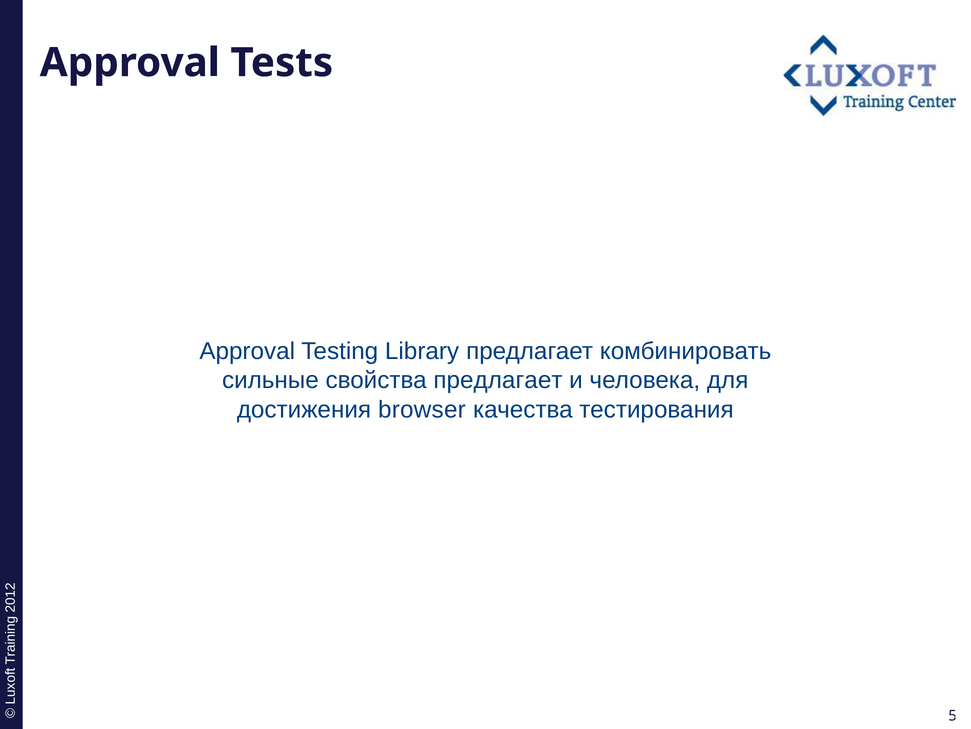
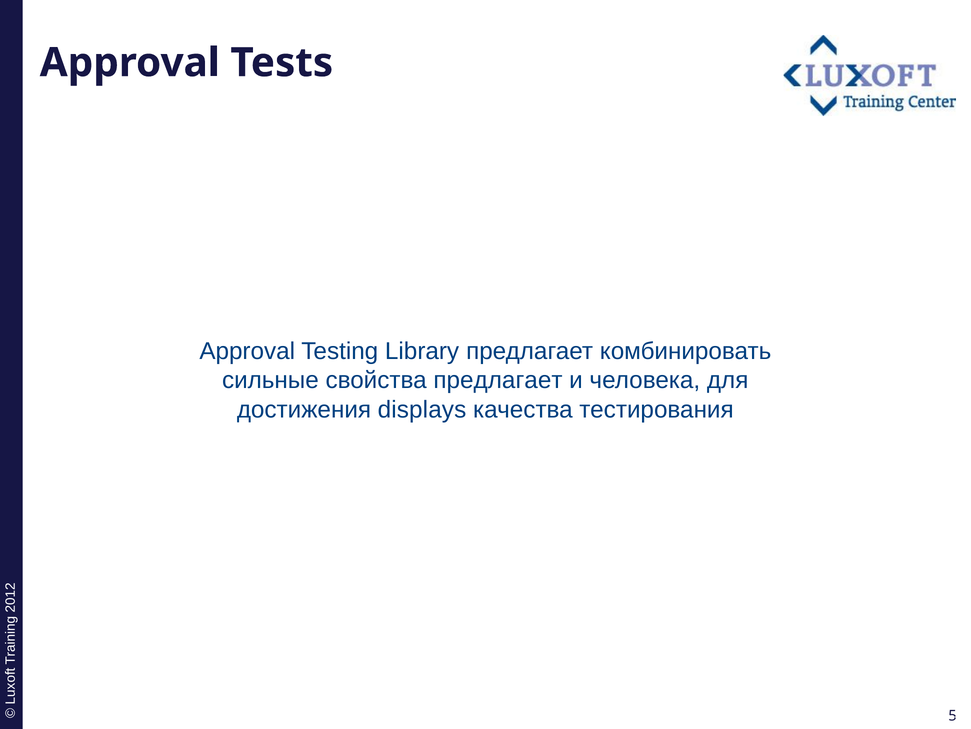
browser: browser -> displays (422, 409)
